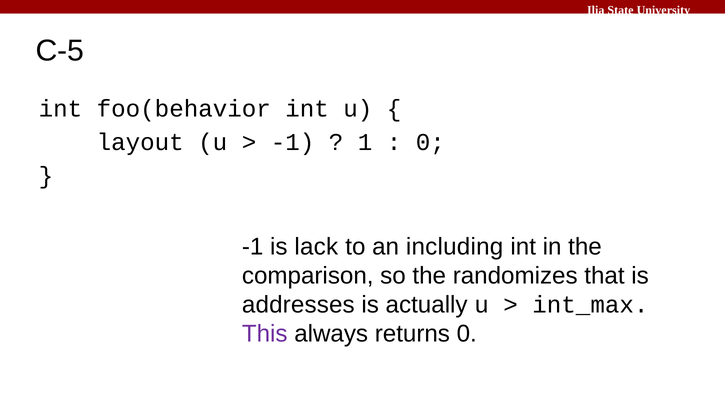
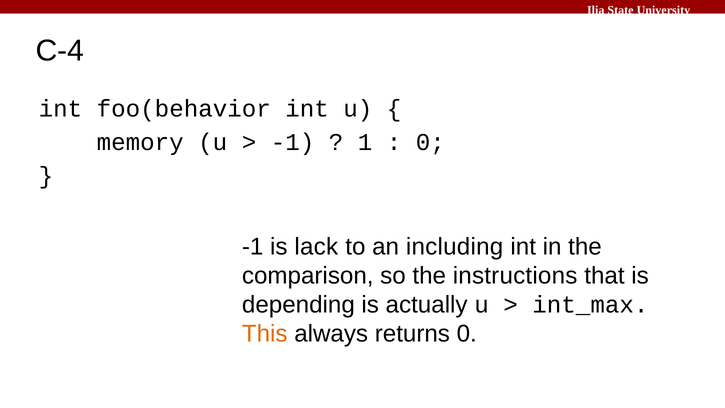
C-5: C-5 -> C-4 (60, 51)
layout: layout -> memory (140, 142)
randomizes: randomizes -> instructions (515, 276)
addresses: addresses -> depending (298, 305)
This colour: purple -> orange (265, 334)
